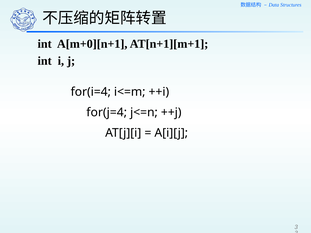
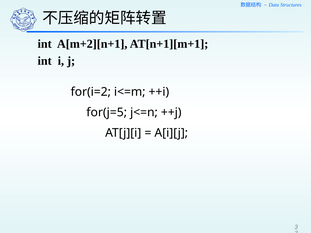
A[m+0][n+1: A[m+0][n+1 -> A[m+2][n+1 (92, 44)
for(i=4: for(i=4 -> for(i=2 (91, 92)
for(j=4: for(j=4 -> for(j=5 (107, 113)
